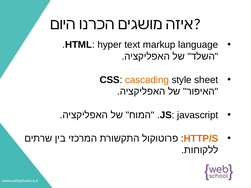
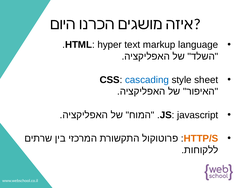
cascading colour: orange -> blue (147, 80)
